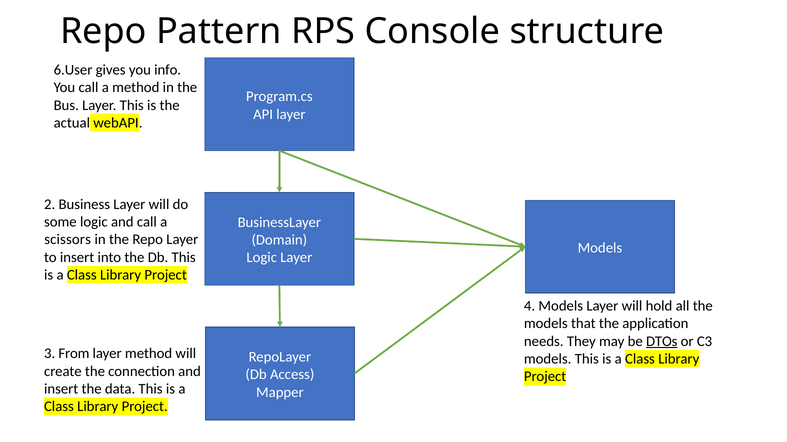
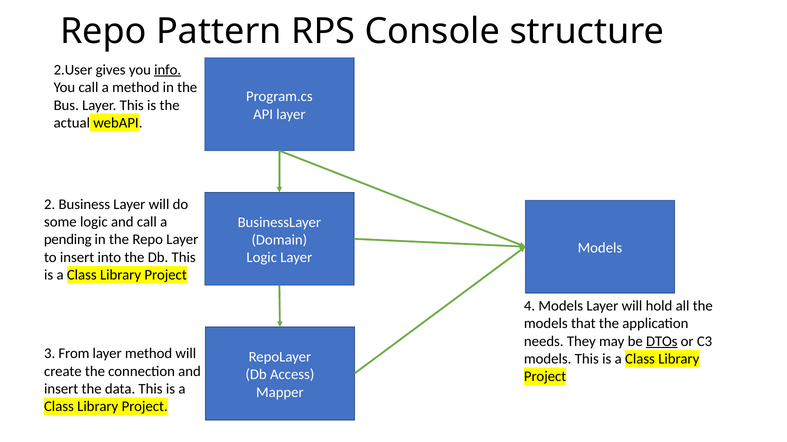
6.User: 6.User -> 2.User (73, 70)
info underline: none -> present (168, 70)
scissors: scissors -> pending (68, 240)
